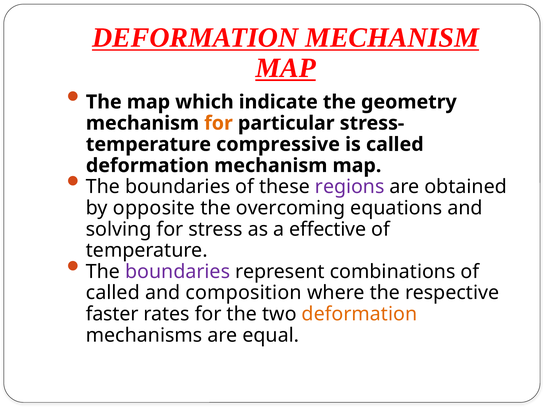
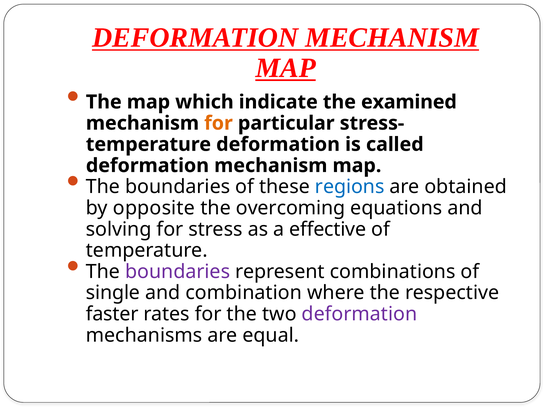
geometry: geometry -> examined (409, 102)
temperature compressive: compressive -> deformation (278, 144)
regions colour: purple -> blue (350, 187)
called: called -> single (113, 293)
composition: composition -> combination (244, 293)
deformation colour: orange -> purple (359, 314)
